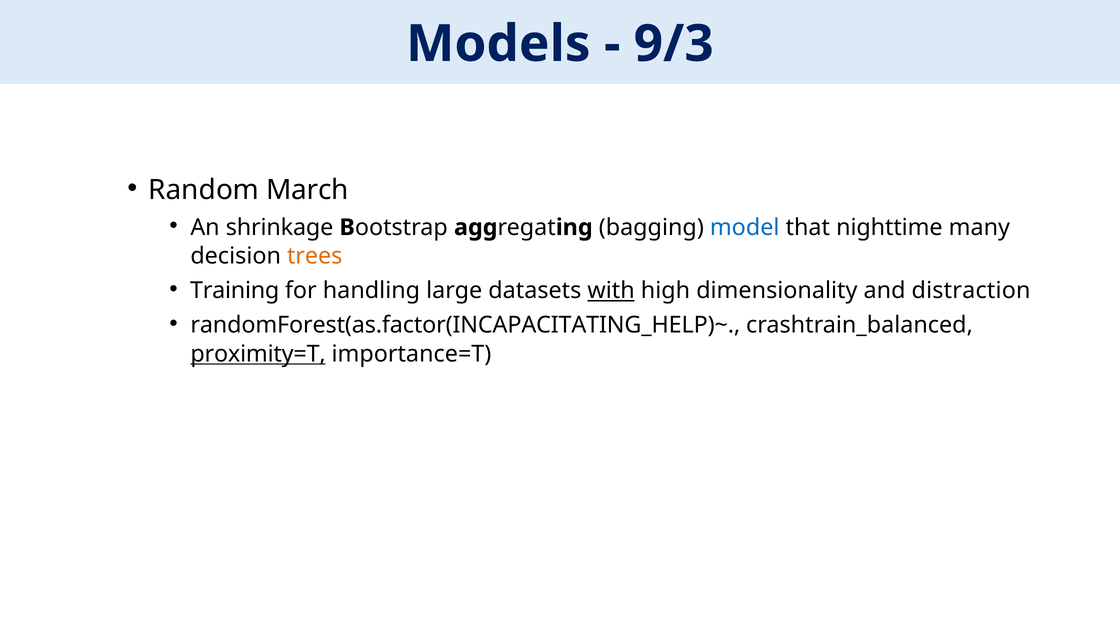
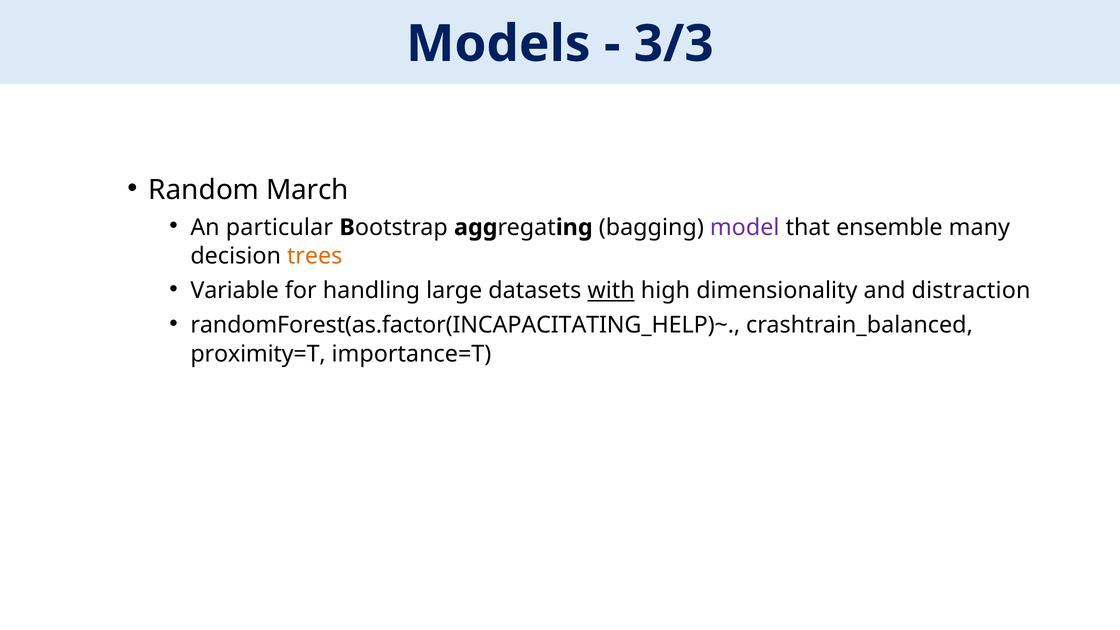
9/3: 9/3 -> 3/3 (674, 44)
shrinkage: shrinkage -> particular (279, 227)
model colour: blue -> purple (745, 227)
nighttime: nighttime -> ensemble (889, 227)
Training: Training -> Variable (235, 291)
proximity=T underline: present -> none (258, 354)
